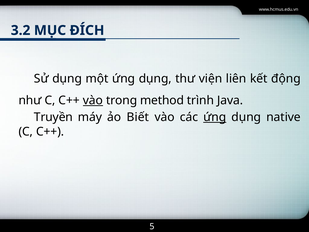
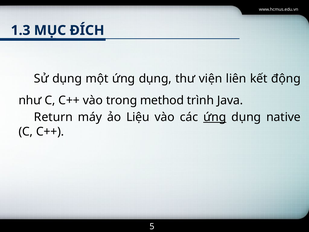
3.2: 3.2 -> 1.3 (21, 30)
vào underline: present -> none (93, 100)
Truyền: Truyền -> Return (53, 117)
Biết: Biết -> Liệu (138, 117)
